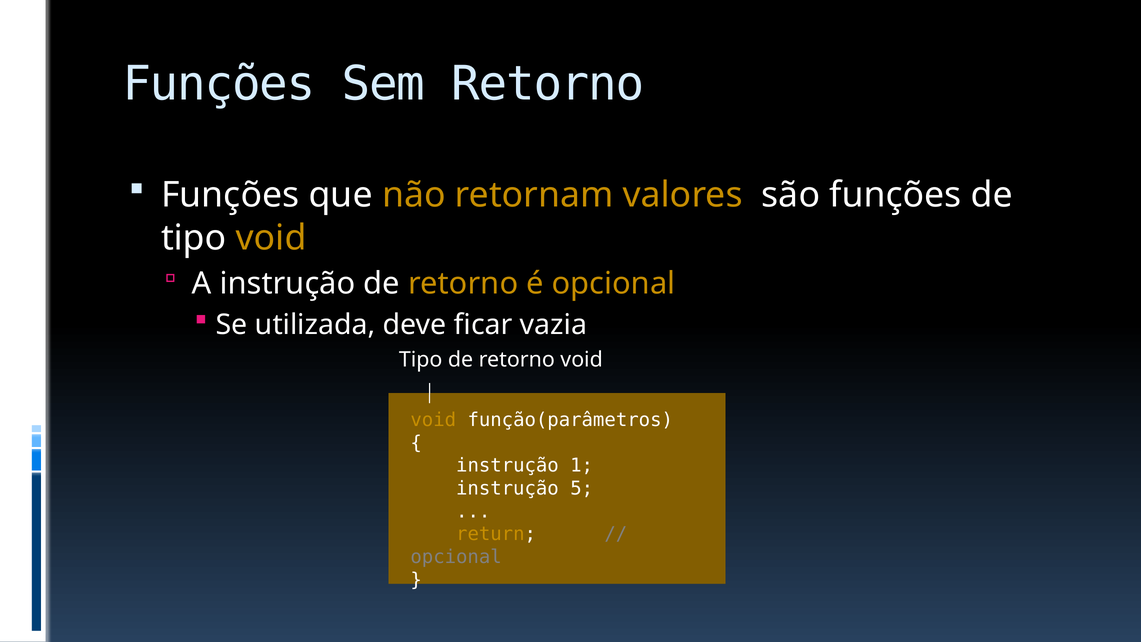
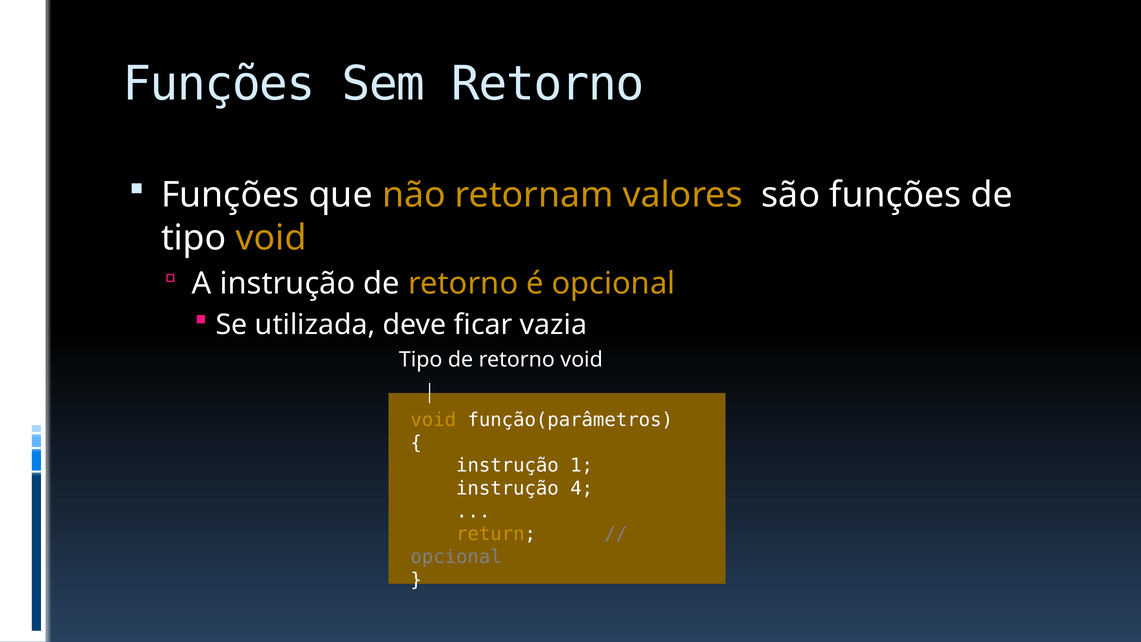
5: 5 -> 4 (582, 488)
